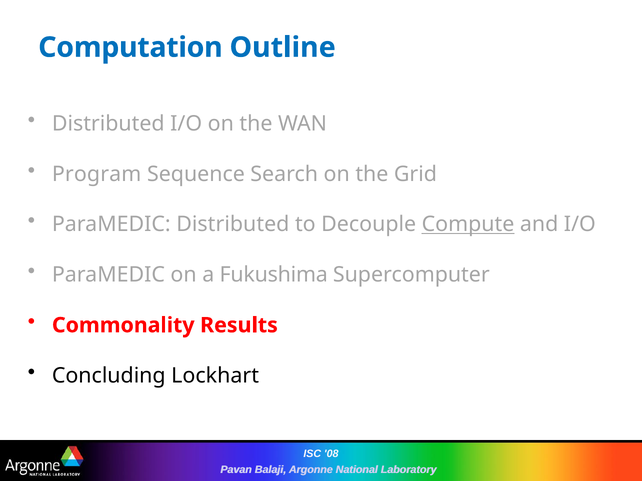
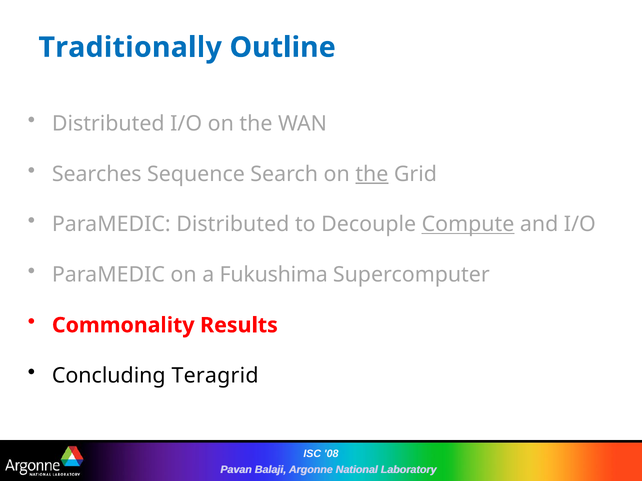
Computation: Computation -> Traditionally (130, 47)
Program: Program -> Searches (97, 174)
the underline: none -> present (372, 174)
Lockhart: Lockhart -> Teragrid (215, 376)
